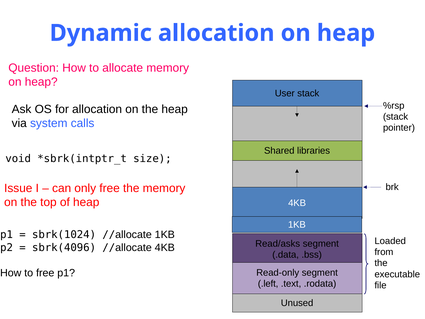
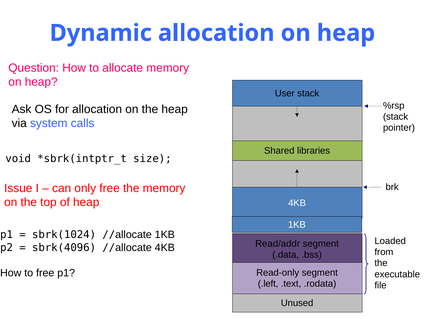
Read/asks: Read/asks -> Read/addr (278, 243)
